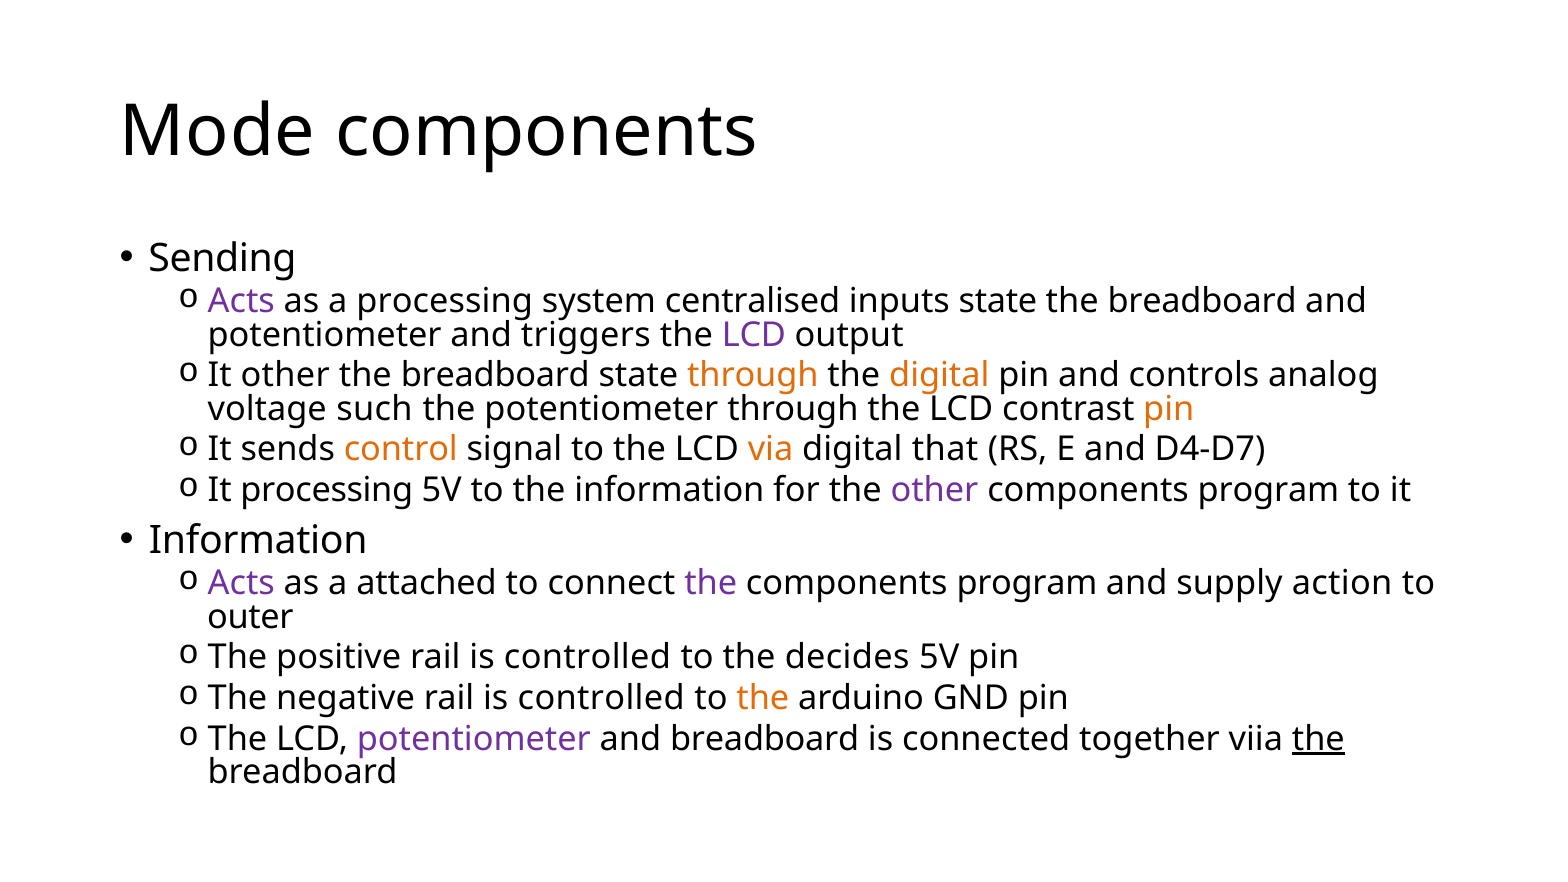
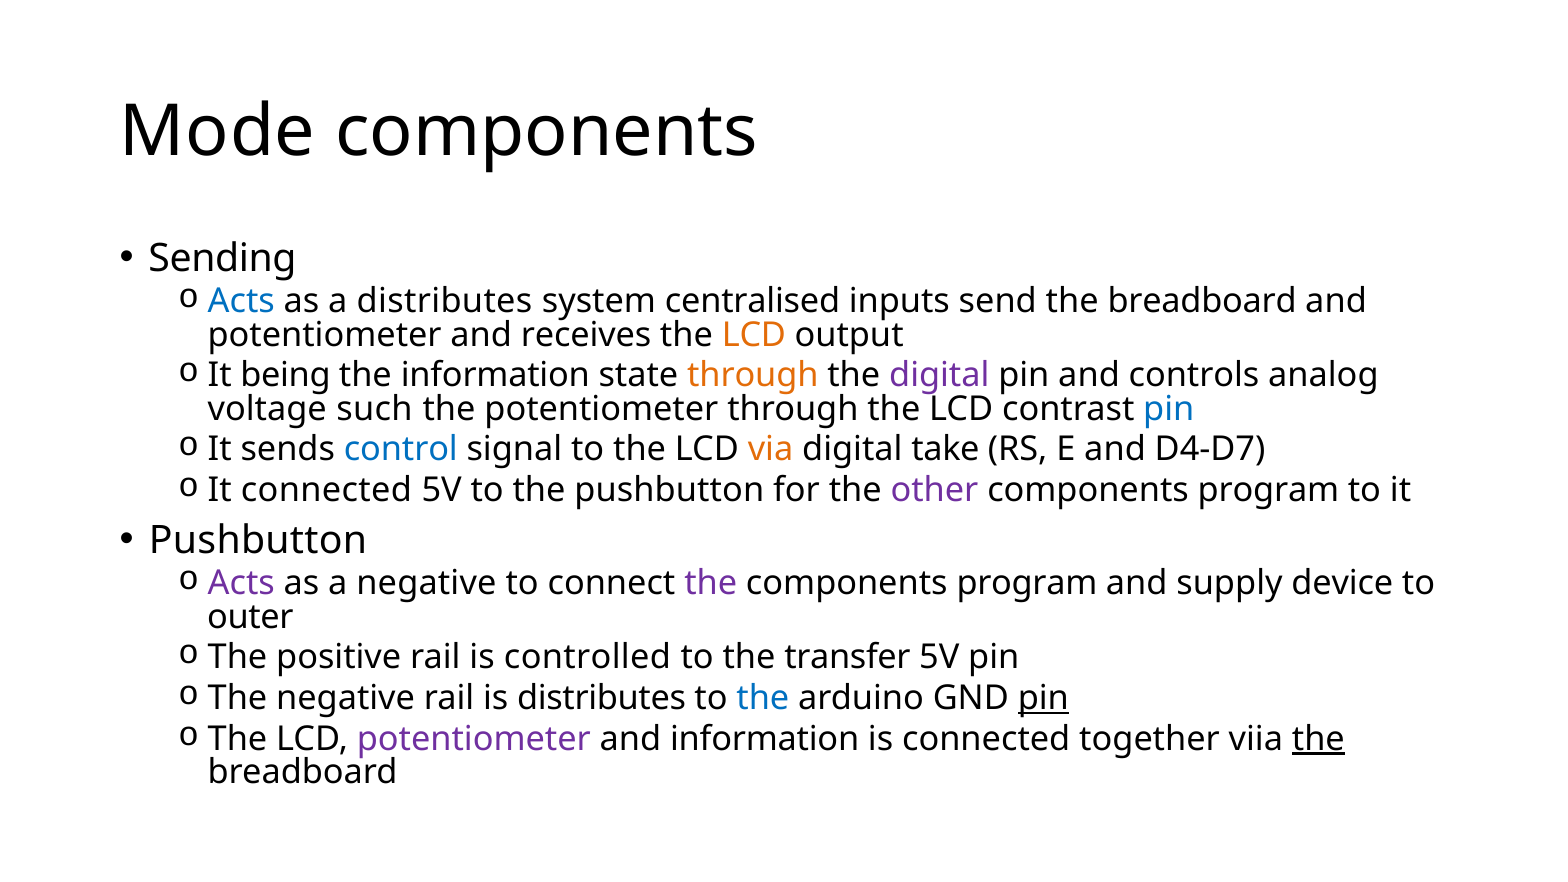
Acts colour: purple -> blue (241, 301)
a processing: processing -> distributes (445, 301)
inputs state: state -> send (998, 301)
triggers: triggers -> receives (586, 335)
LCD colour: purple -> orange (754, 335)
It other: other -> being (286, 375)
breadboard: breadboard -> information (495, 375)
digital colour: orange -> purple (939, 375)
pin colour: orange -> blue (1169, 409)
control colour: orange -> blue (401, 449)
that: that -> take (945, 449)
It processing: processing -> connected (326, 490)
the information: information -> pushbutton (669, 490)
Information: Information -> Pushbutton (258, 540)
a attached: attached -> negative (426, 583)
action: action -> device (1342, 583)
decides: decides -> transfer (847, 657)
negative rail is controlled: controlled -> distributes (602, 698)
the colour: orange -> blue (763, 698)
pin underline: none -> present (1043, 698)
and breadboard: breadboard -> information (765, 739)
